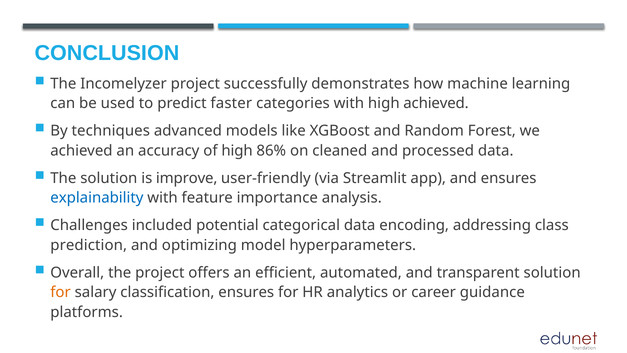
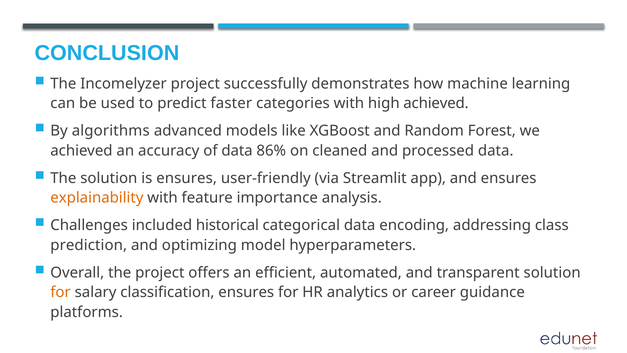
techniques: techniques -> algorithms (111, 131)
of high: high -> data (237, 151)
is improve: improve -> ensures (187, 178)
explainability colour: blue -> orange (97, 198)
potential: potential -> historical (227, 225)
